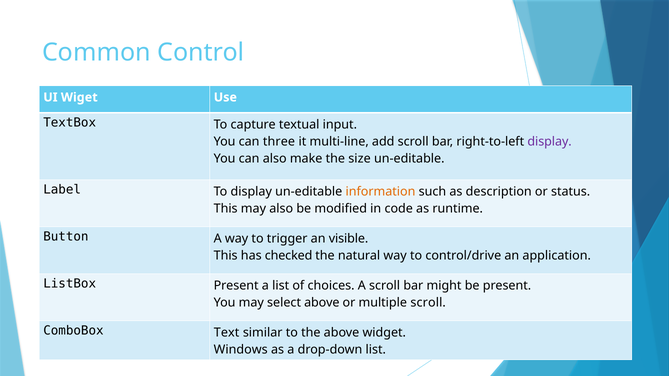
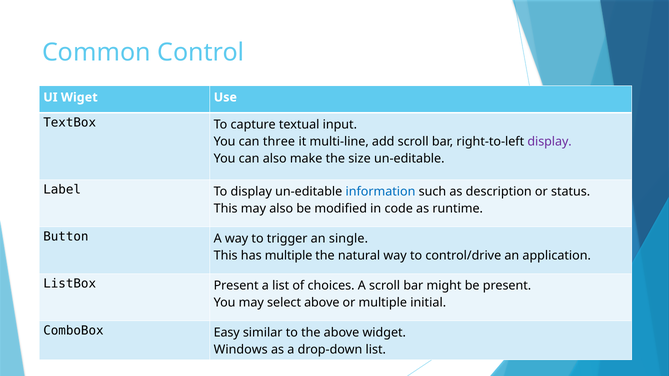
information colour: orange -> blue (380, 192)
visible: visible -> single (348, 239)
has checked: checked -> multiple (289, 256)
multiple scroll: scroll -> initial (428, 303)
Text: Text -> Easy (227, 333)
